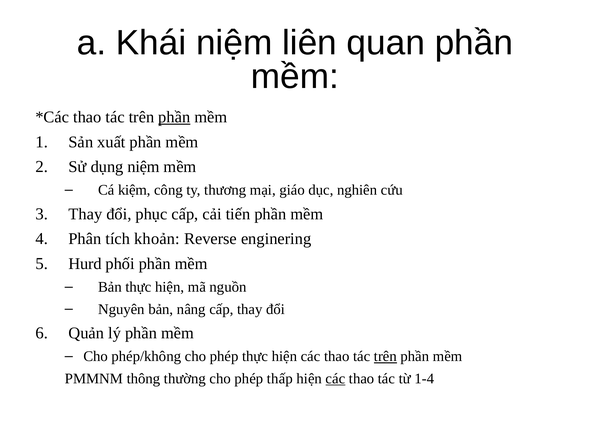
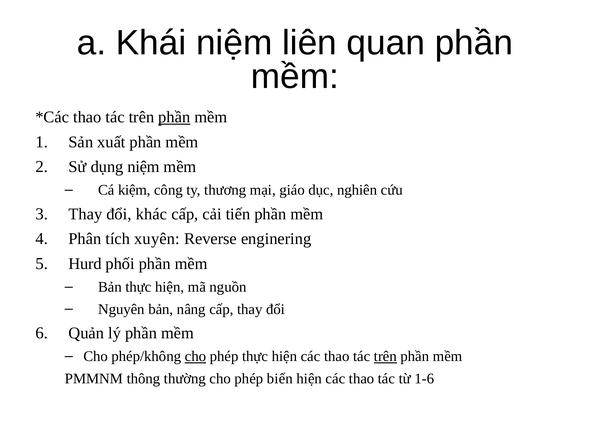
phục: phục -> khác (151, 214)
khoản: khoản -> xuyên (157, 239)
cho underline: none -> present (195, 357)
thấp: thấp -> biến (280, 379)
các underline: present -> none (335, 379)
1-4: 1-4 -> 1-6 (424, 379)
